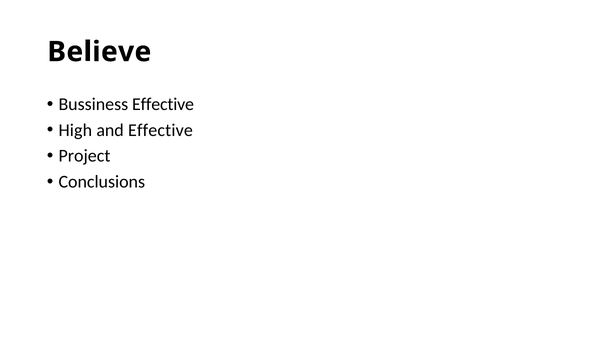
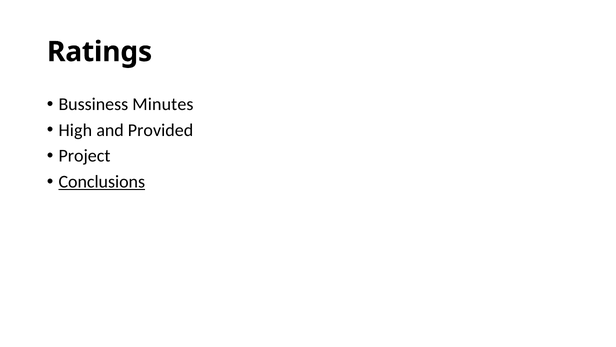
Believe: Believe -> Ratings (100, 52)
Bussiness Effective: Effective -> Minutes (163, 104)
and Effective: Effective -> Provided (161, 130)
Conclusions underline: none -> present (102, 182)
